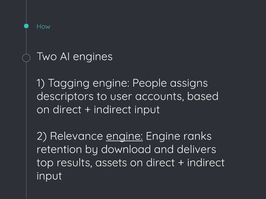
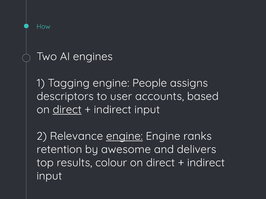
direct underline: none -> present (67, 110)
download: download -> awesome (126, 150)
assets: assets -> colour (111, 163)
